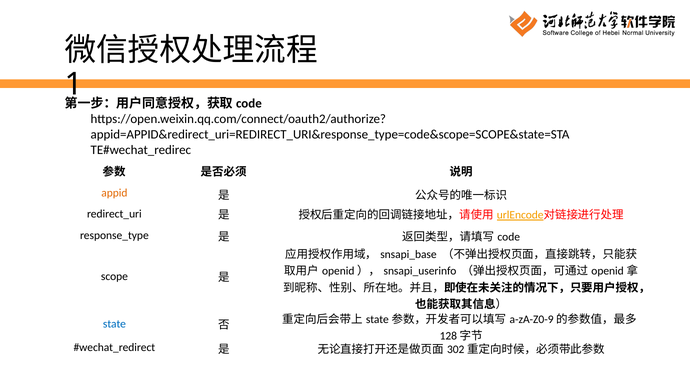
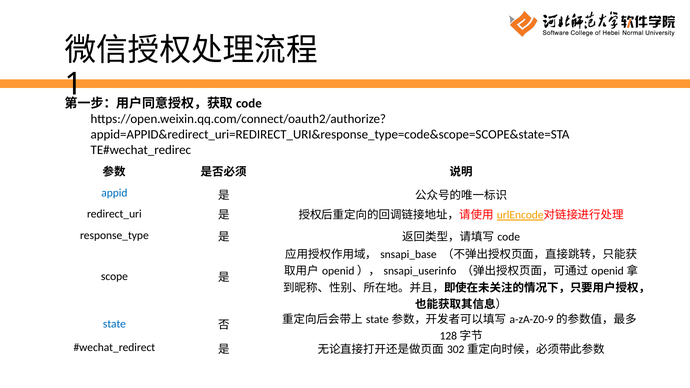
appid colour: orange -> blue (114, 193)
